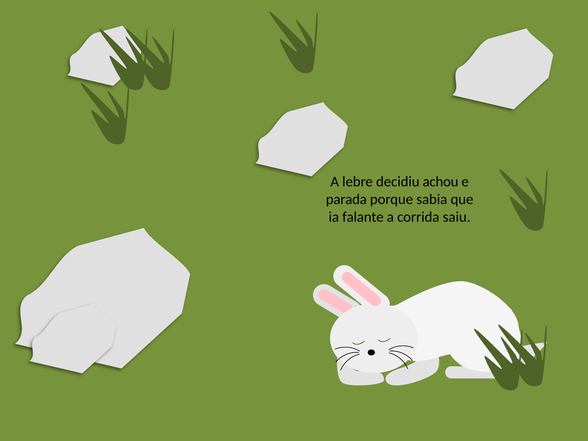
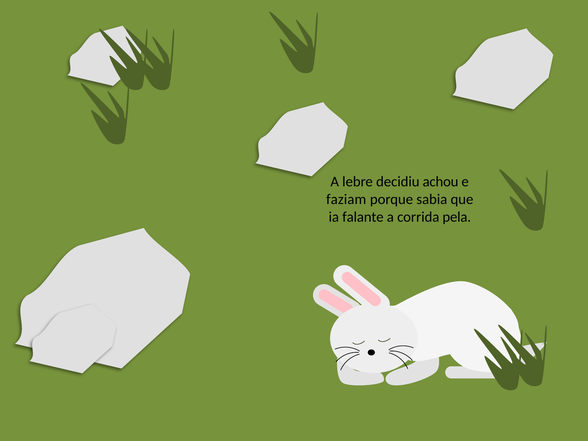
parada: parada -> faziam (346, 199)
saiu: saiu -> pela (457, 217)
